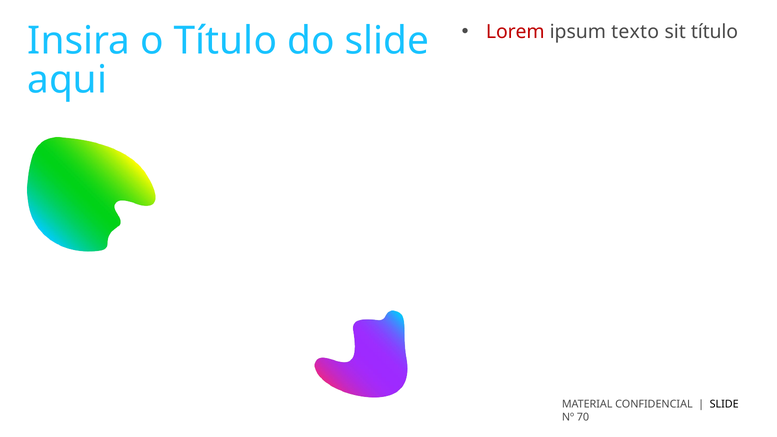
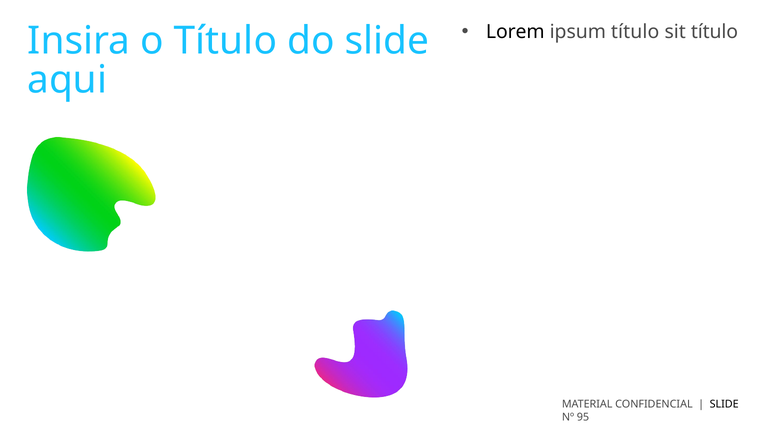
Lorem colour: red -> black (515, 32)
ipsum texto: texto -> título (635, 32)
70: 70 -> 95 (583, 417)
